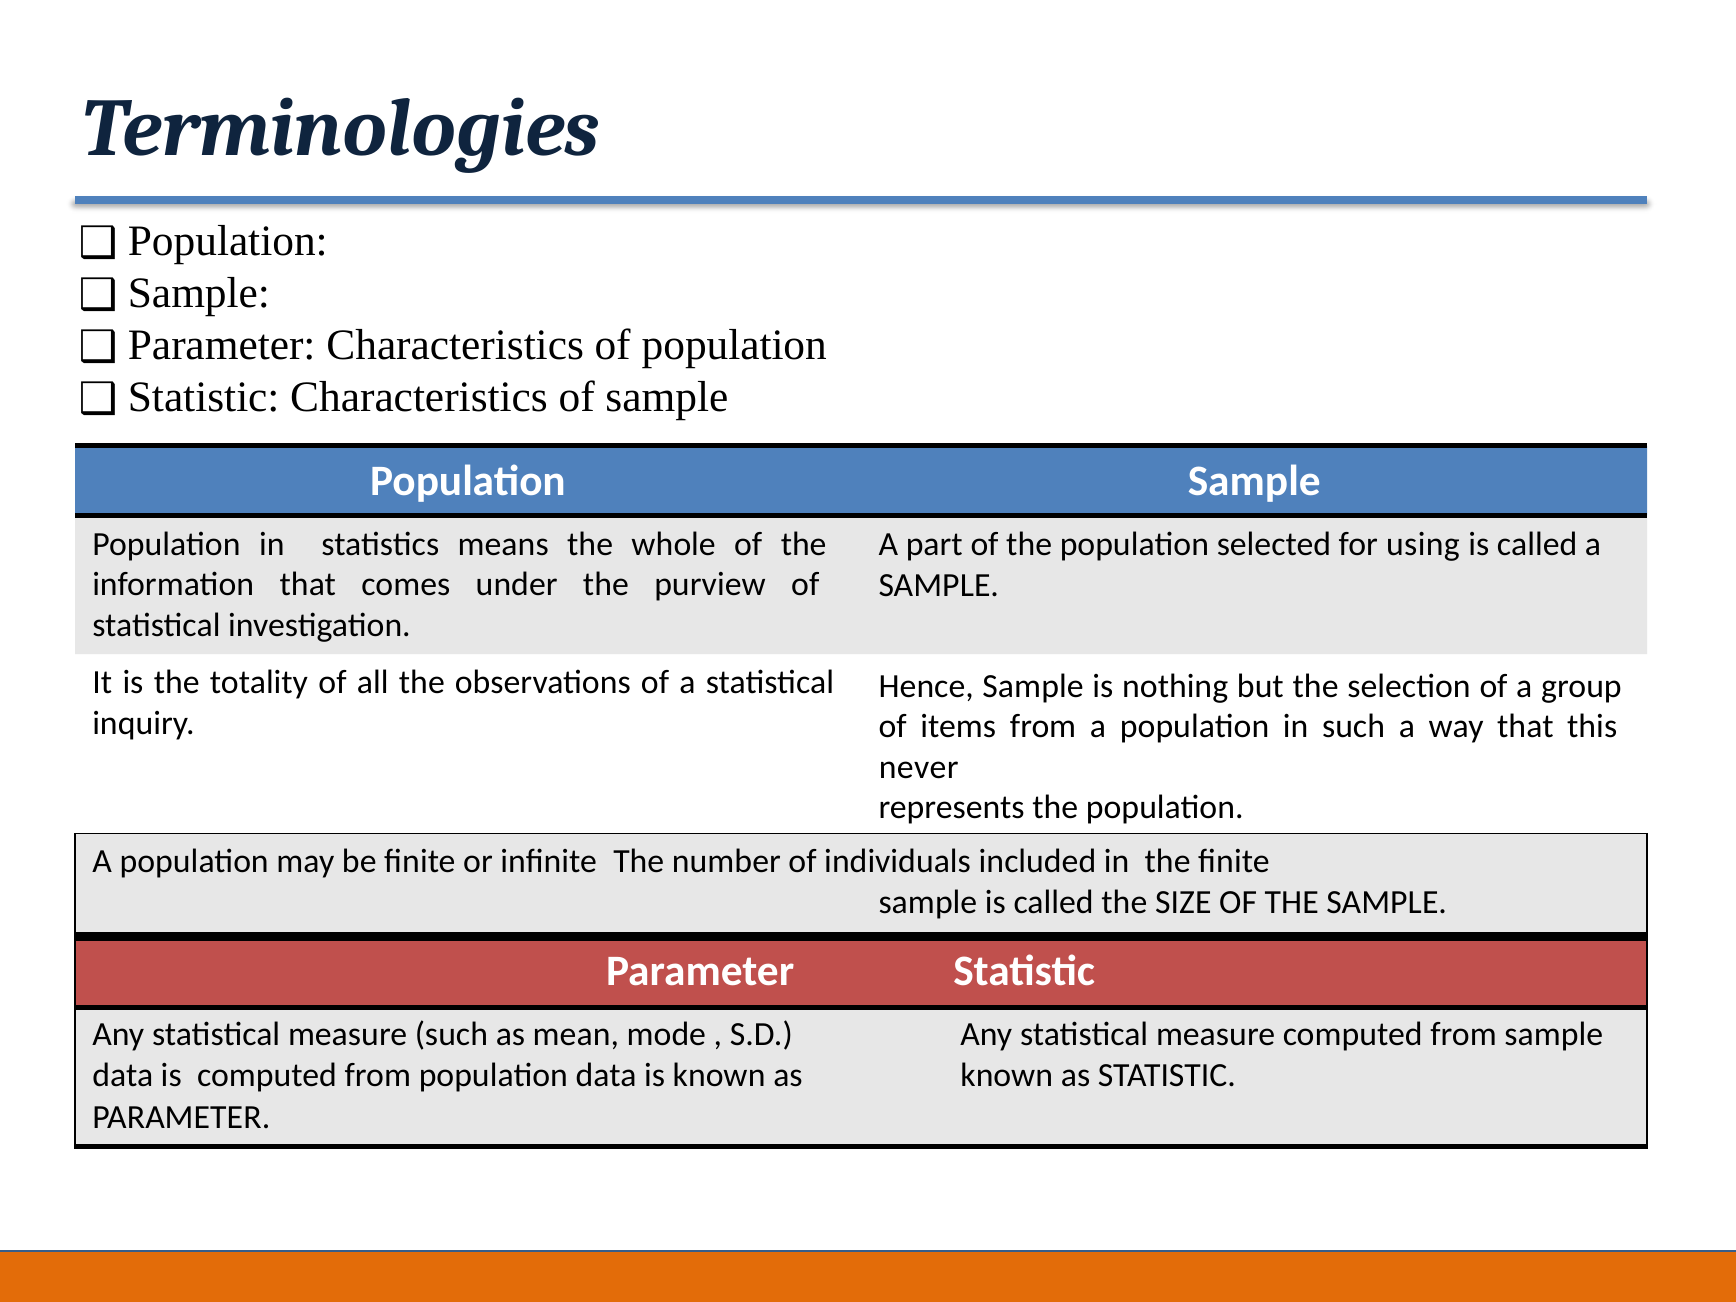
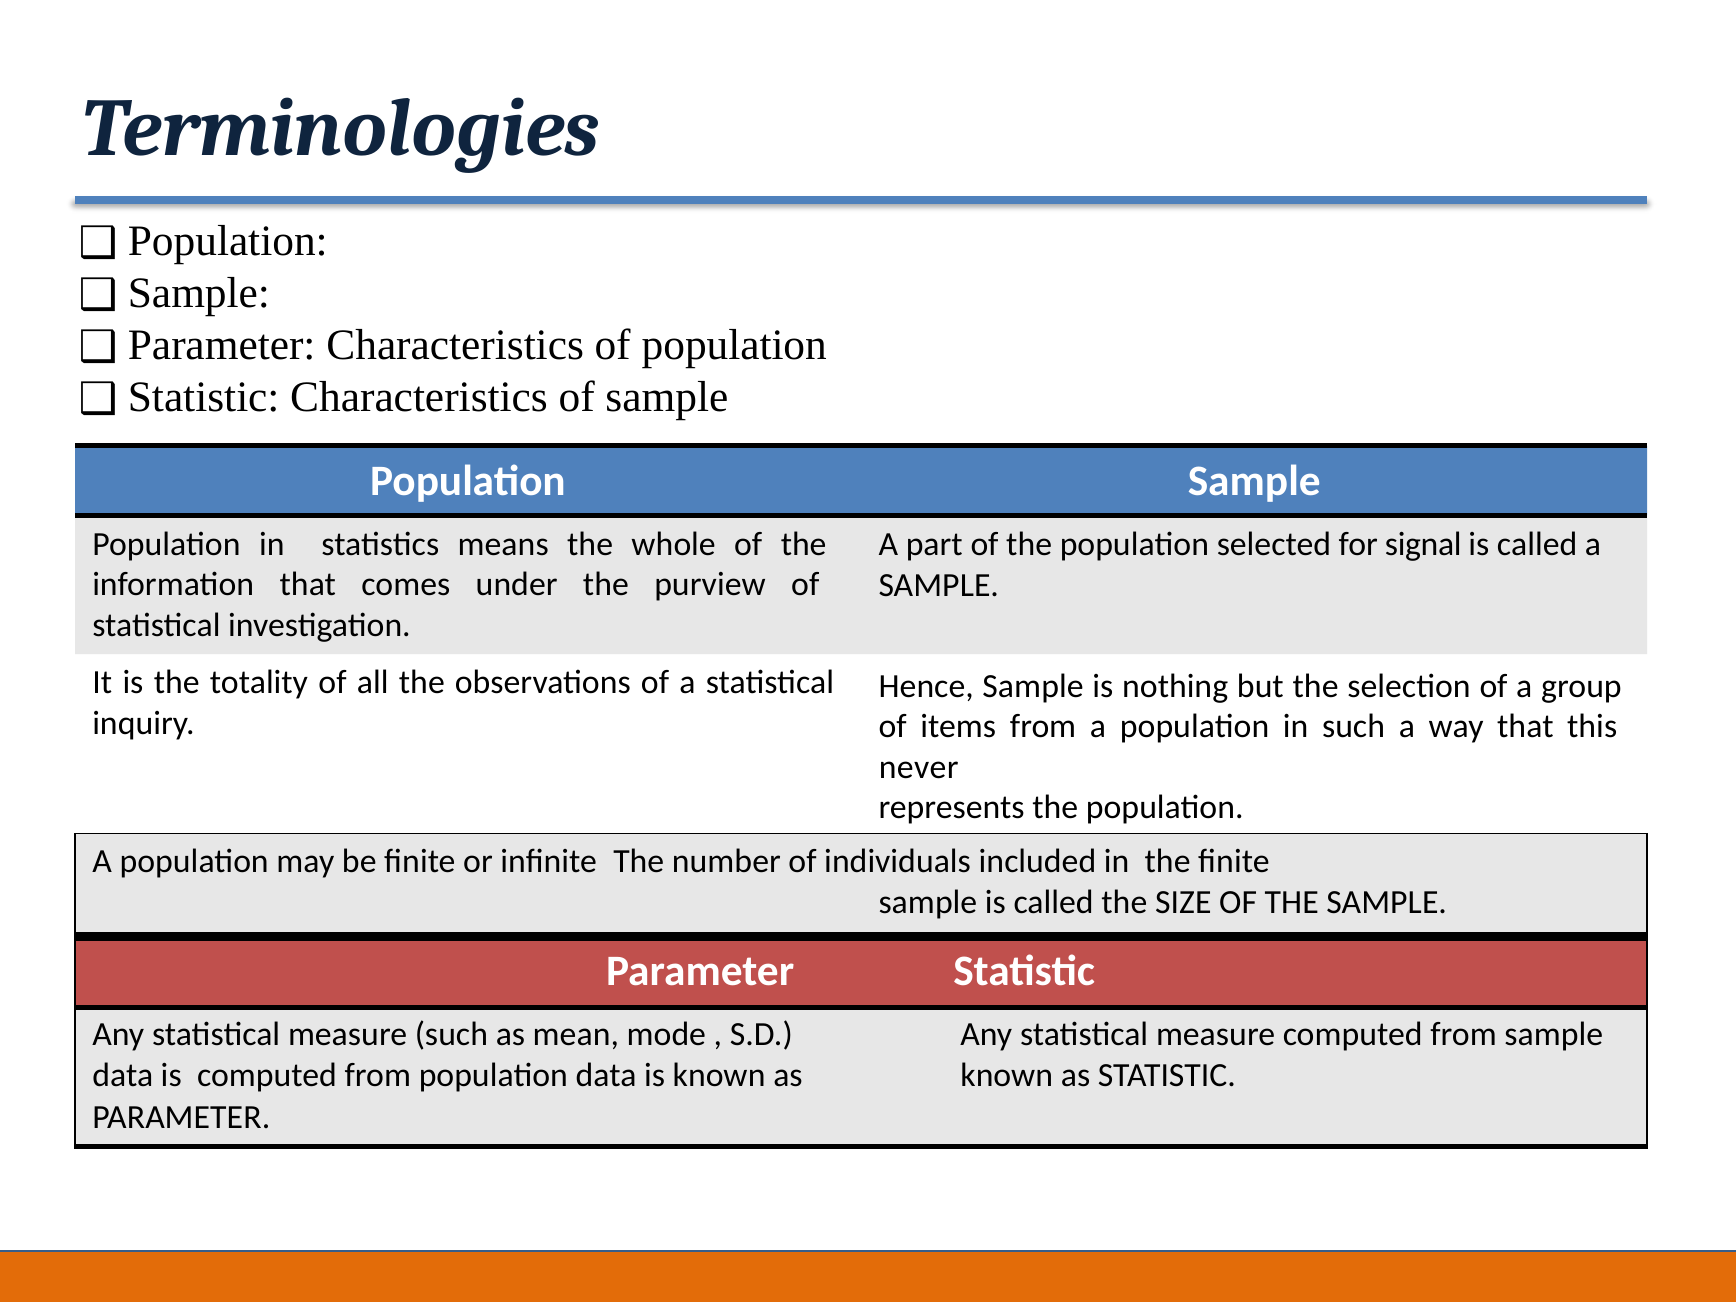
using: using -> signal (1423, 544)
